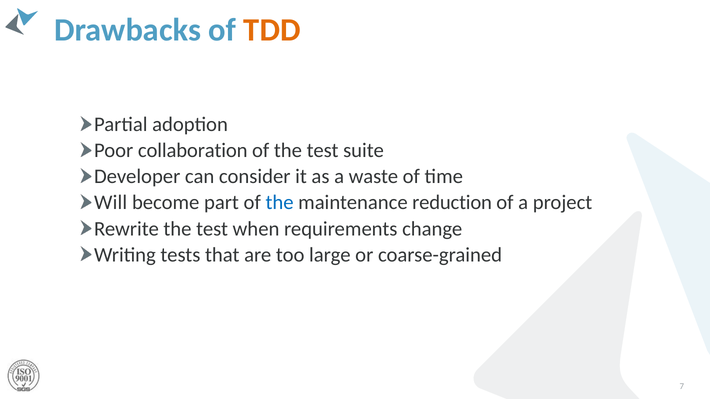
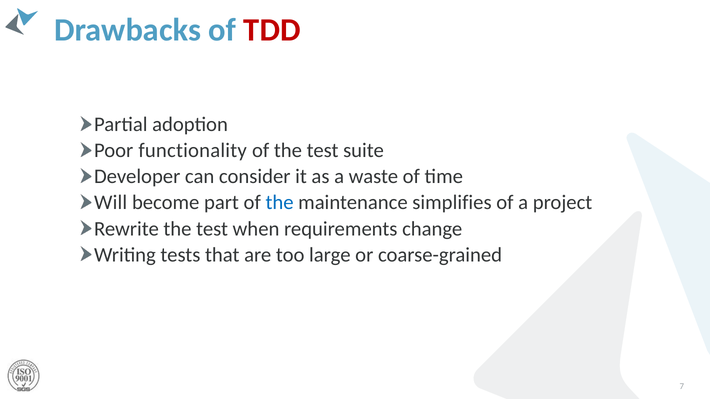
TDD colour: orange -> red (272, 30)
collaboration: collaboration -> functionality (193, 151)
reduction: reduction -> simplifies (452, 203)
